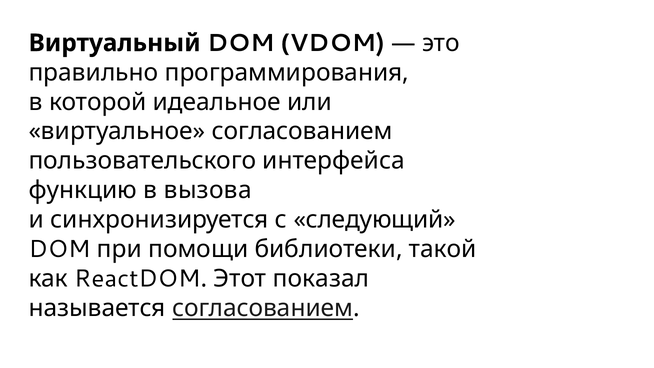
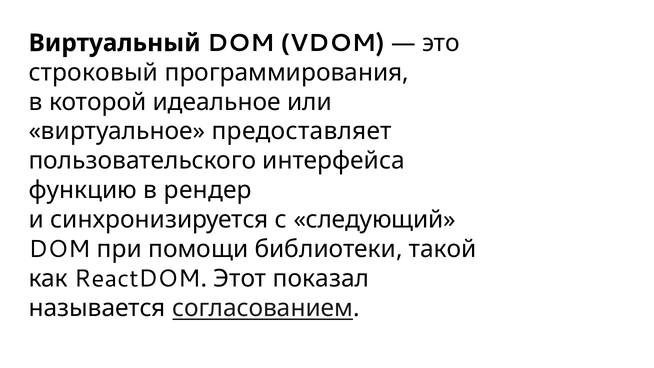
правильно: правильно -> строковый (93, 72)
виртуальное согласованием: согласованием -> предоставляет (302, 131)
вызова: вызова -> рендер (208, 190)
